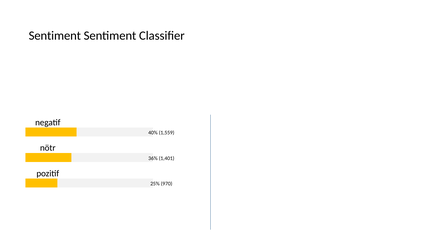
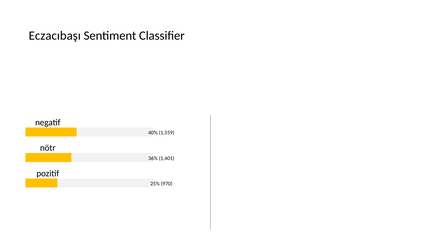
Sentiment: Sentiment -> Eczacıbaşı (55, 36)
